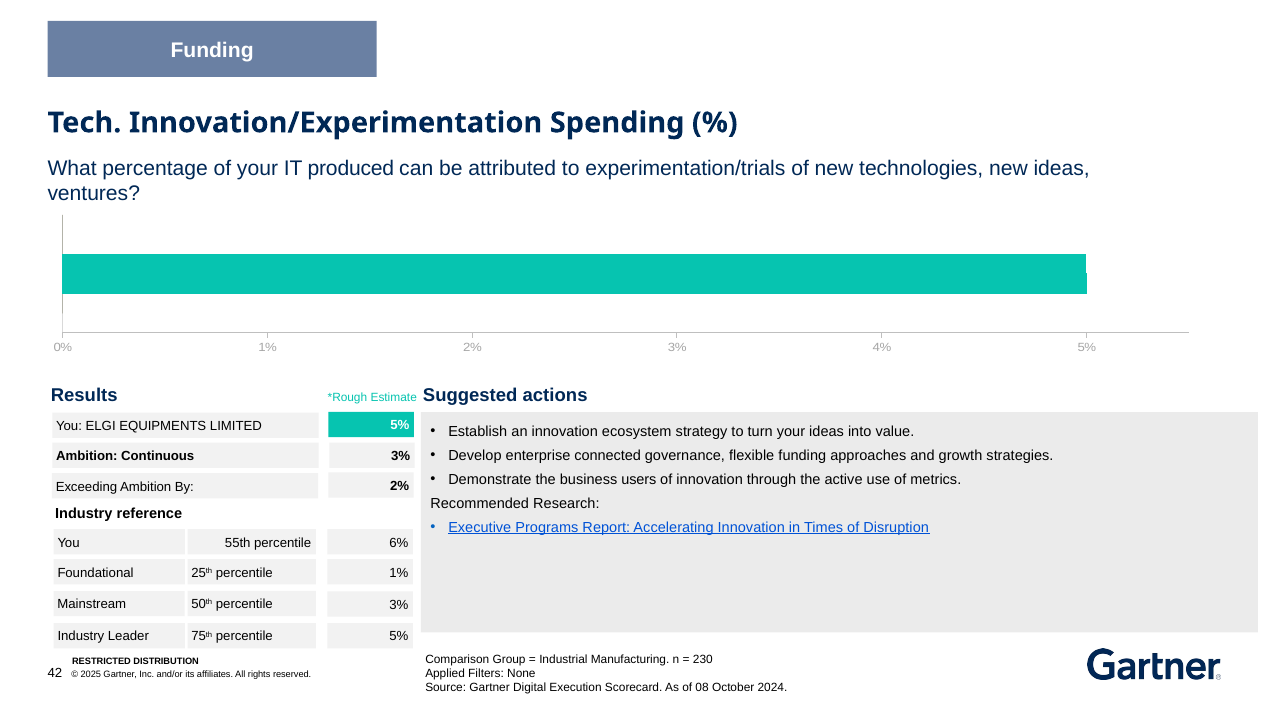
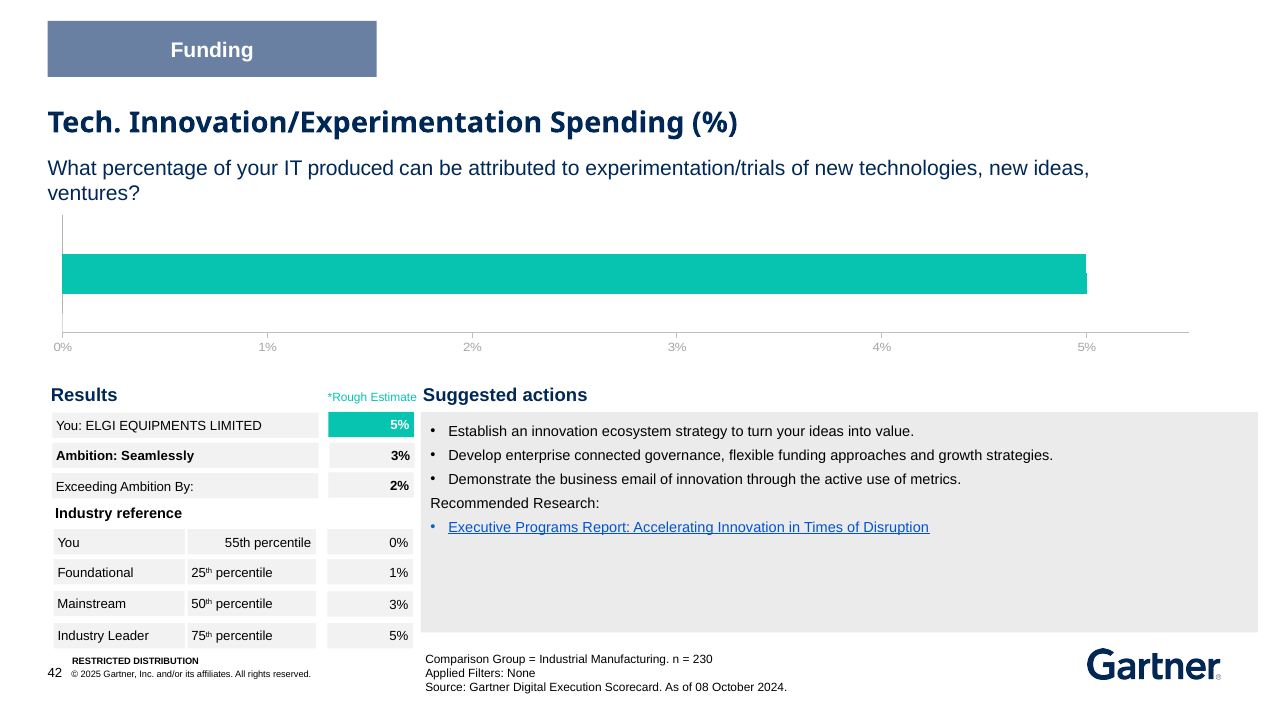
Continuous: Continuous -> Seamlessly (158, 456)
users: users -> email (639, 480)
percentile 6%: 6% -> 0% (399, 543)
